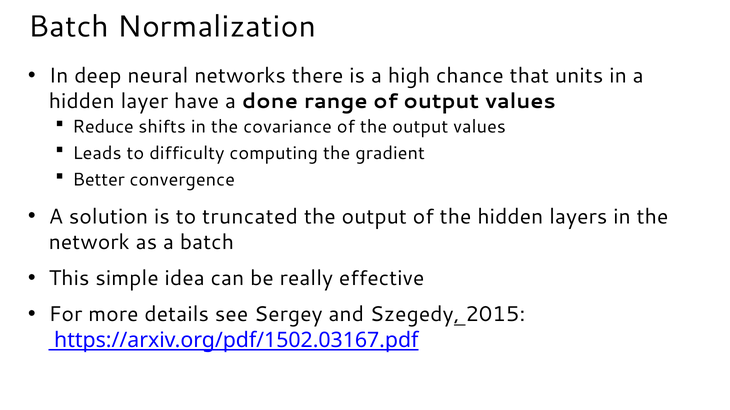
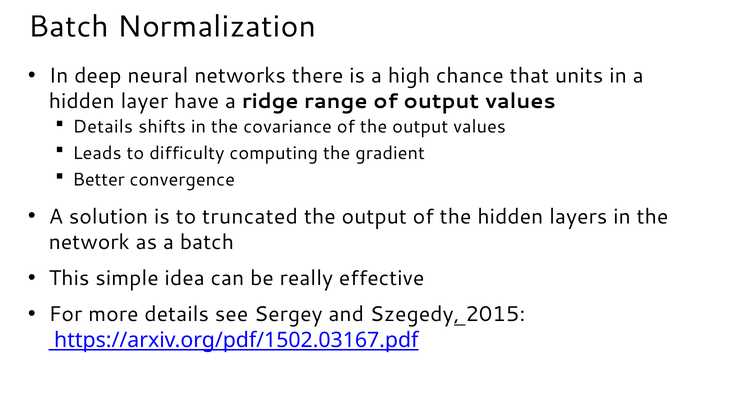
done: done -> ridge (270, 101)
Reduce: Reduce -> Details (103, 127)
